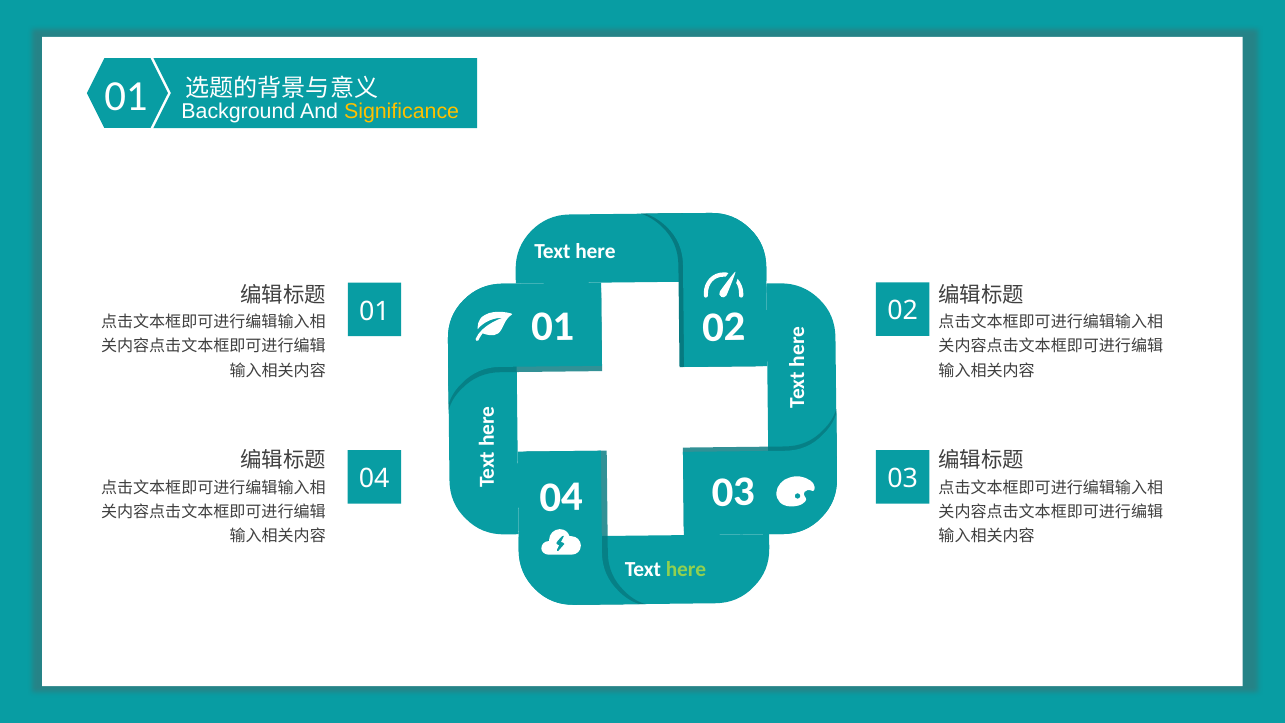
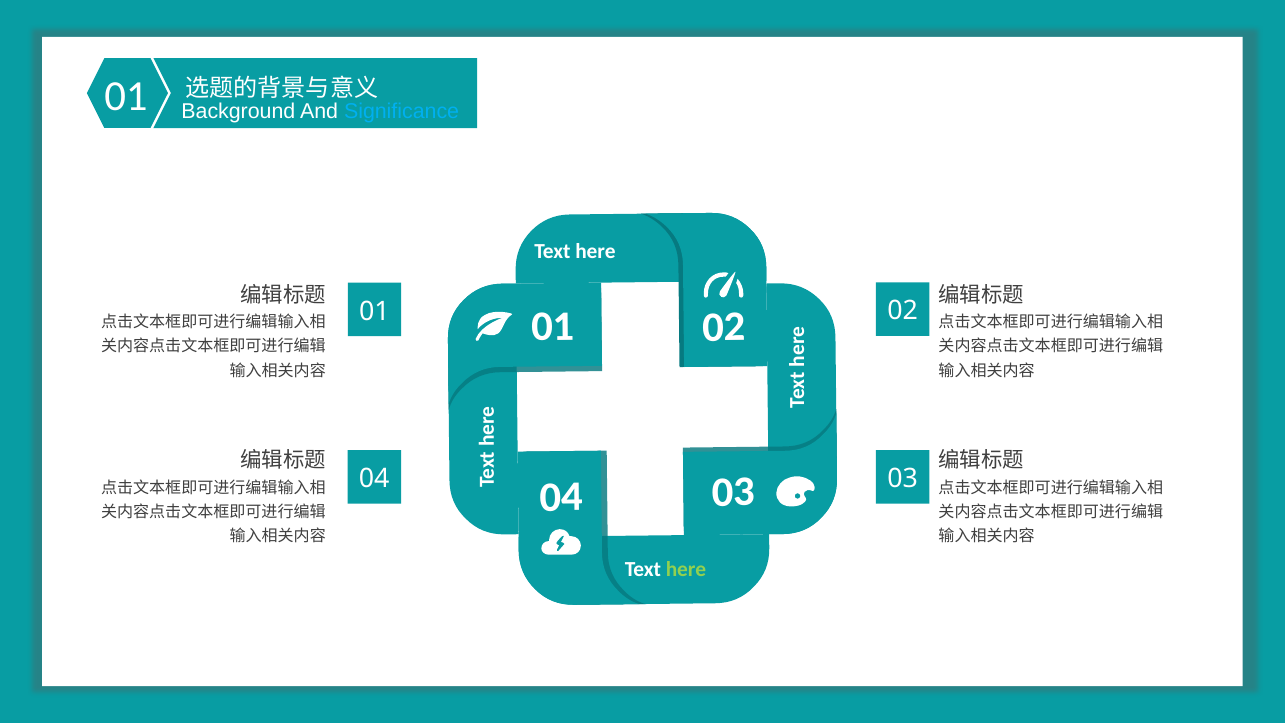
Significance colour: yellow -> light blue (402, 111)
